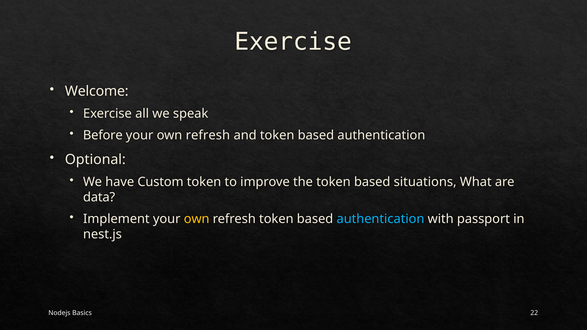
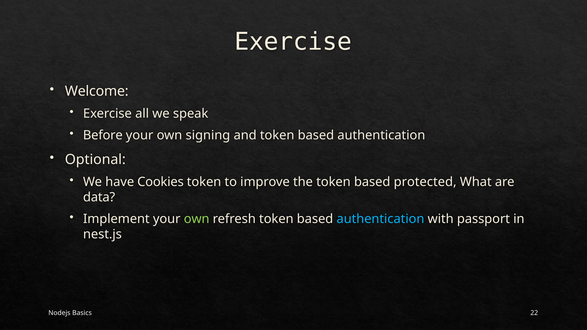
refresh: refresh -> signing (208, 135)
Custom: Custom -> Cookies (161, 182)
situations: situations -> protected (425, 182)
own colour: yellow -> light green (197, 219)
